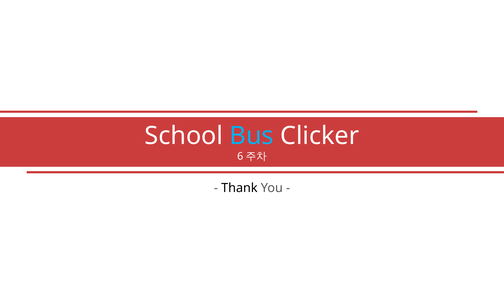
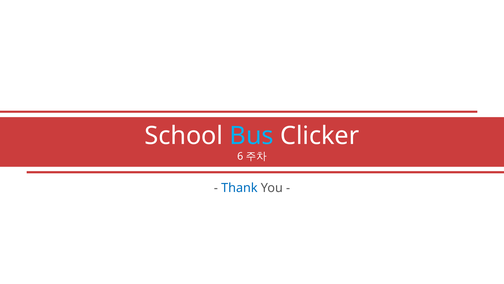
Thank colour: black -> blue (239, 188)
